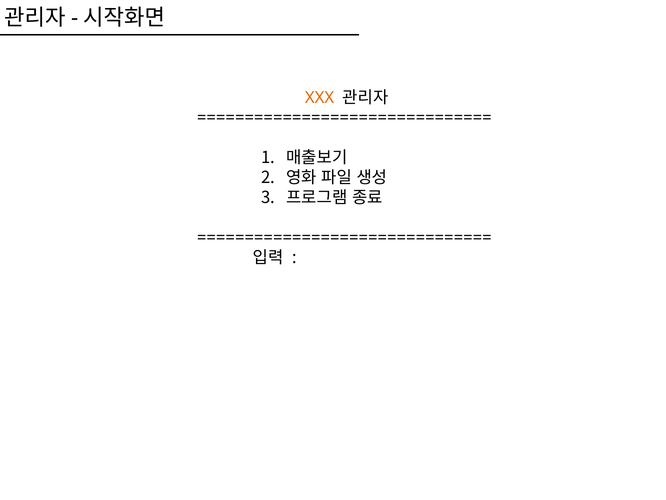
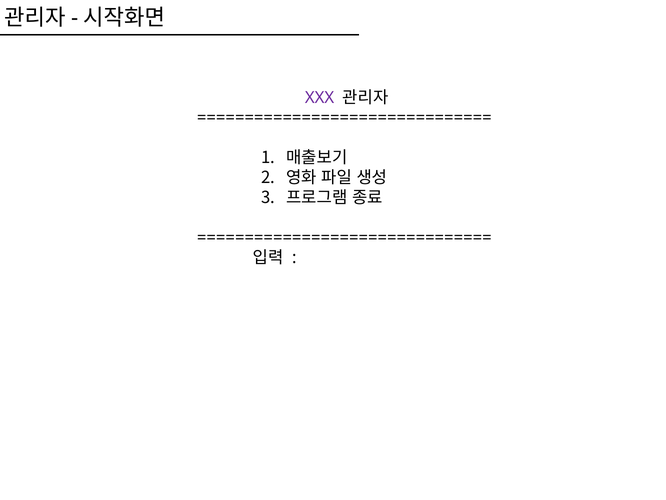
XXX colour: orange -> purple (320, 98)
